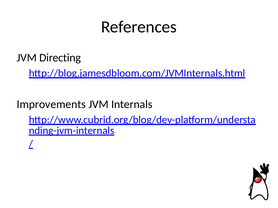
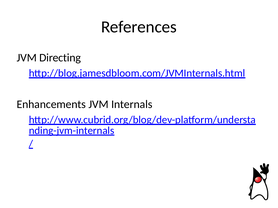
Improvements: Improvements -> Enhancements (51, 105)
